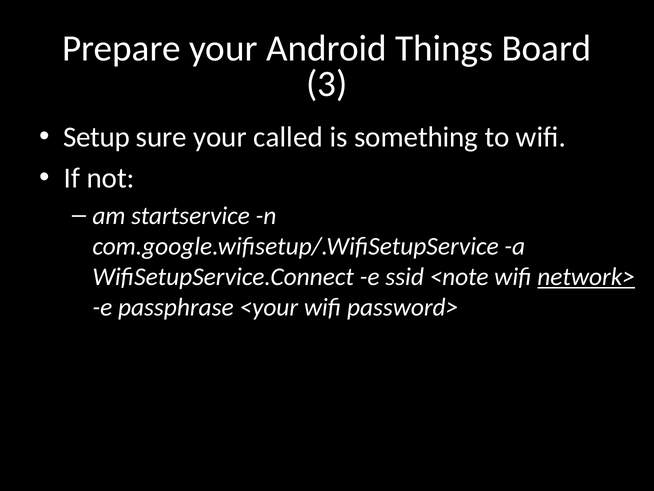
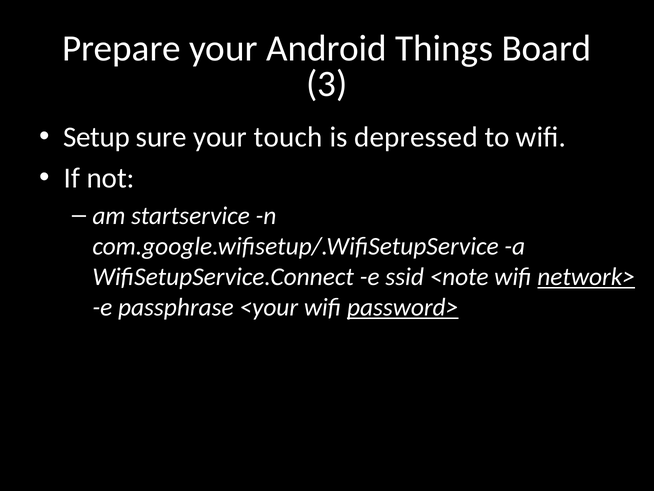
called: called -> touch (288, 137)
something: something -> depressed (416, 137)
password> underline: none -> present (403, 307)
